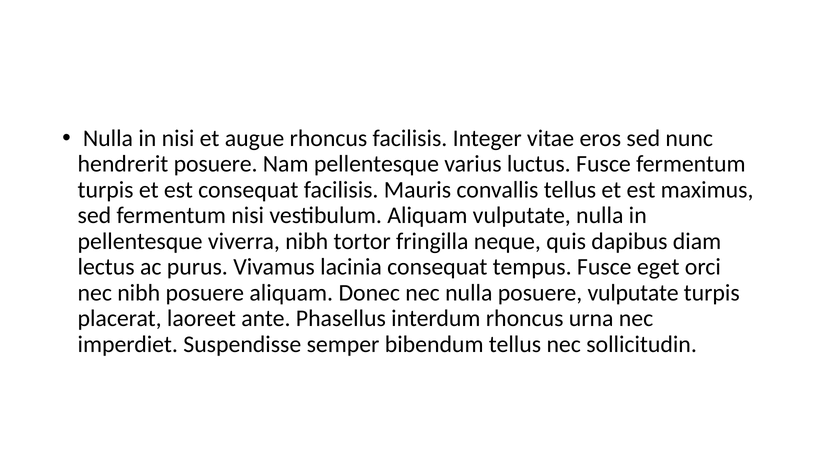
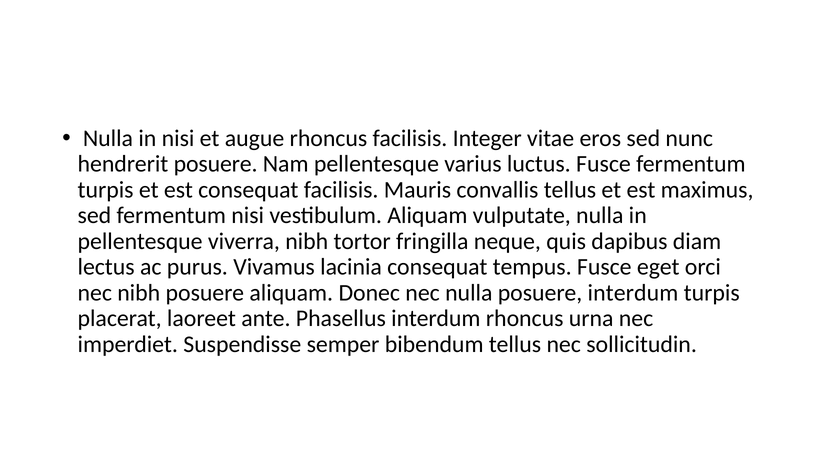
posuere vulputate: vulputate -> interdum (633, 293)
